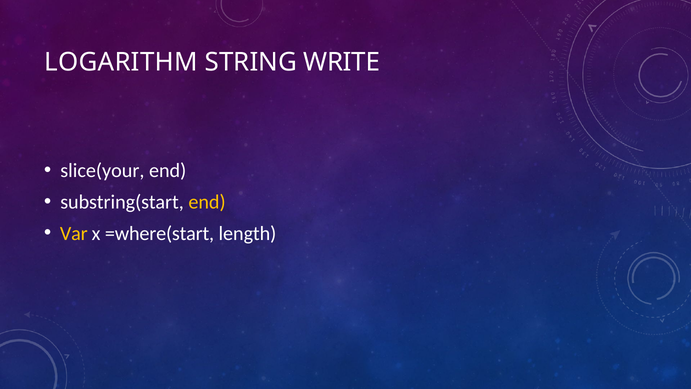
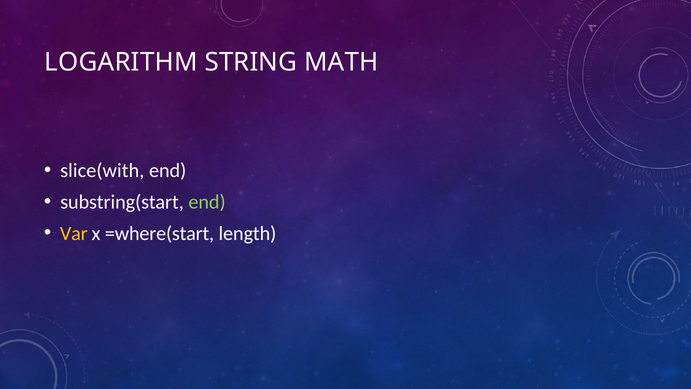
WRITE: WRITE -> MATH (341, 62)
slice(your: slice(your -> slice(with (102, 171)
end colour: yellow -> light green (207, 202)
